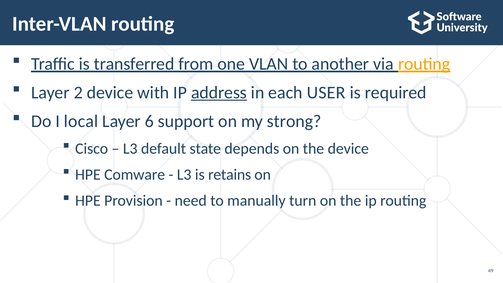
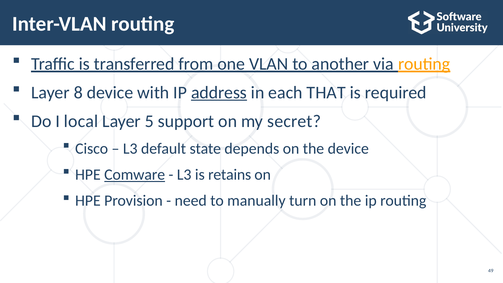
2: 2 -> 8 (78, 93)
USER: USER -> THAT (326, 93)
6: 6 -> 5 (149, 121)
strong: strong -> secret (294, 121)
Comware underline: none -> present (135, 175)
